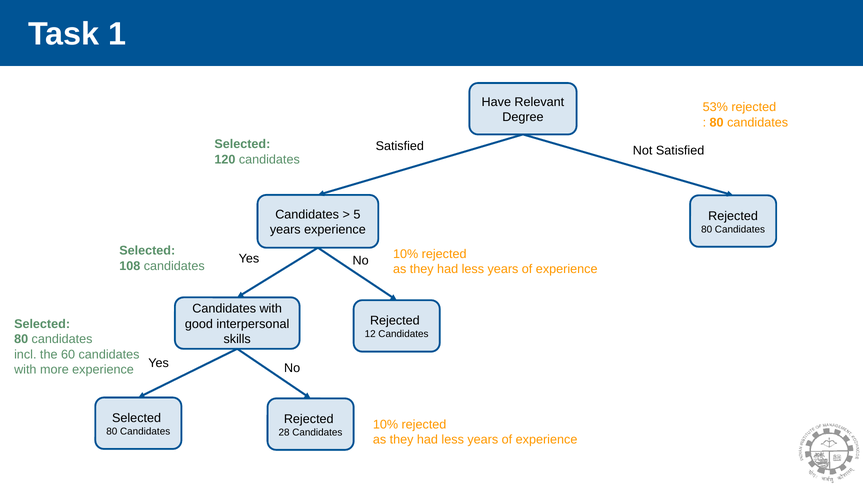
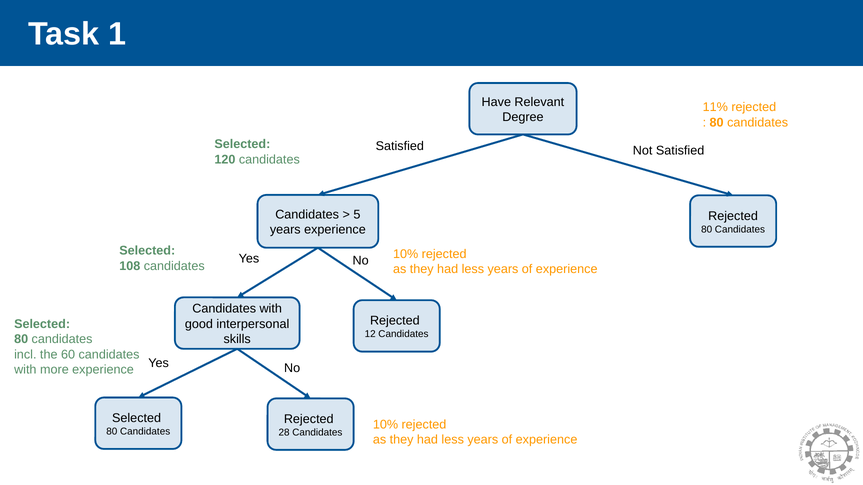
53%: 53% -> 11% (715, 107)
